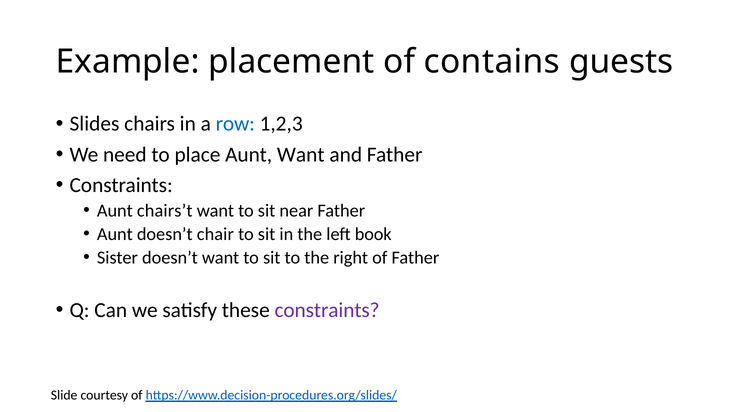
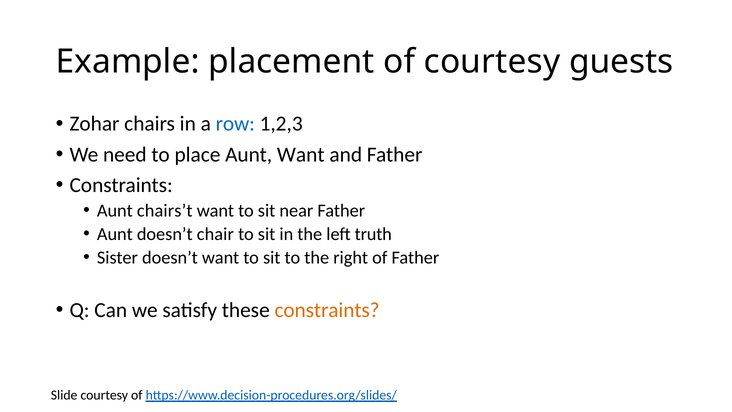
of contains: contains -> courtesy (492, 61)
Slides: Slides -> Zohar (95, 124)
book: book -> truth (373, 234)
constraints colour: purple -> orange (327, 310)
